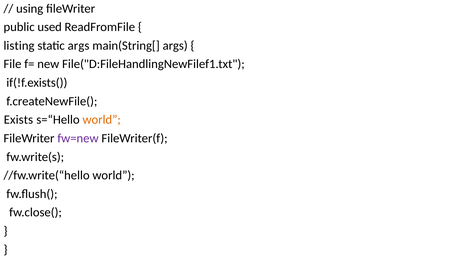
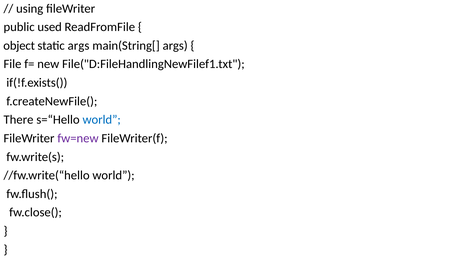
listing: listing -> object (19, 46)
Exists: Exists -> There (18, 120)
world colour: orange -> blue (102, 120)
